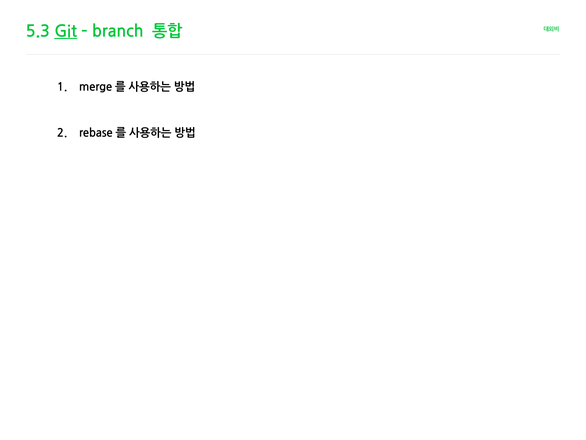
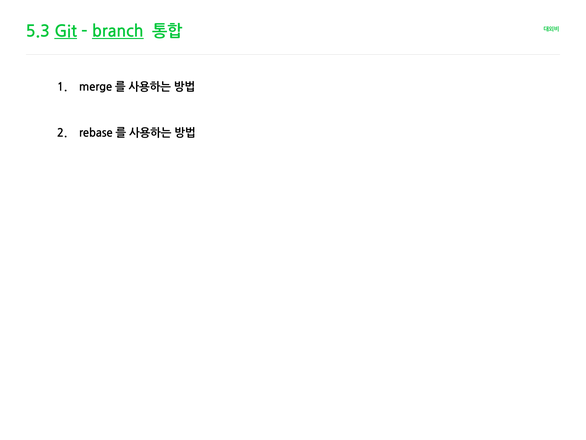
branch underline: none -> present (118, 31)
